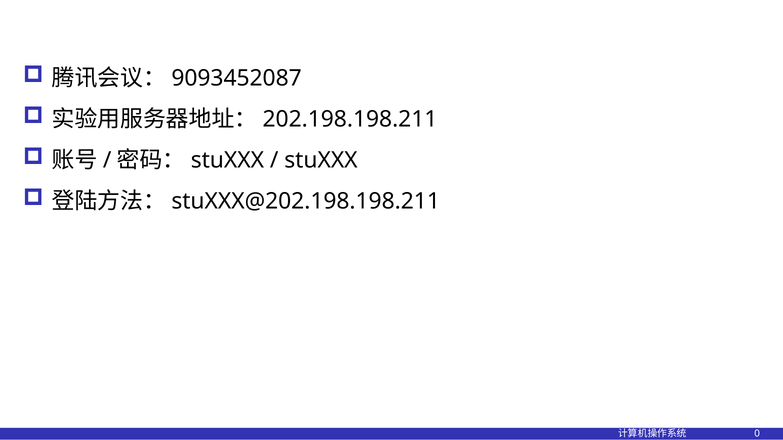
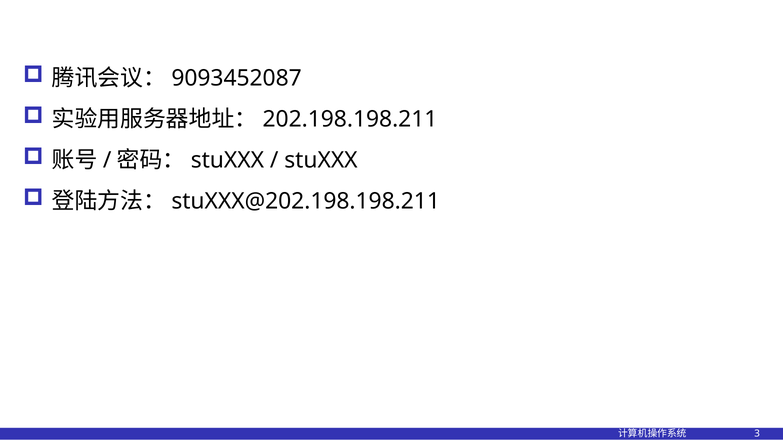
0: 0 -> 3 (757, 434)
